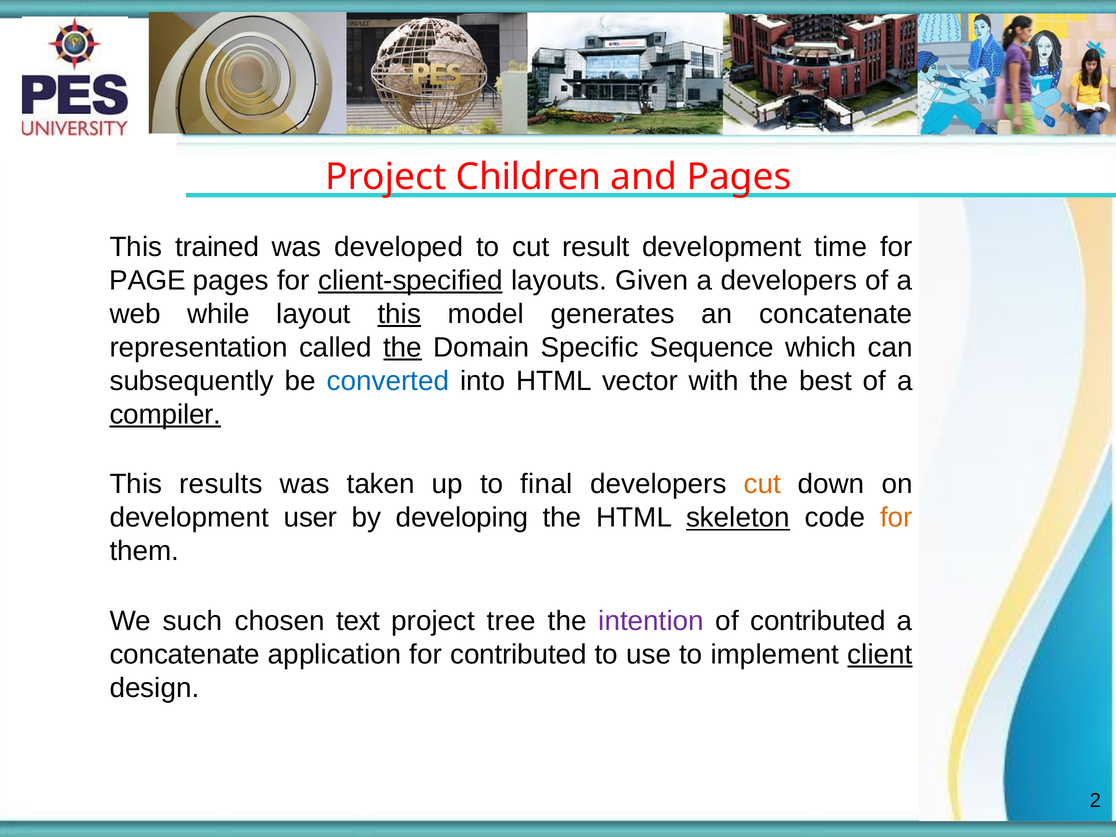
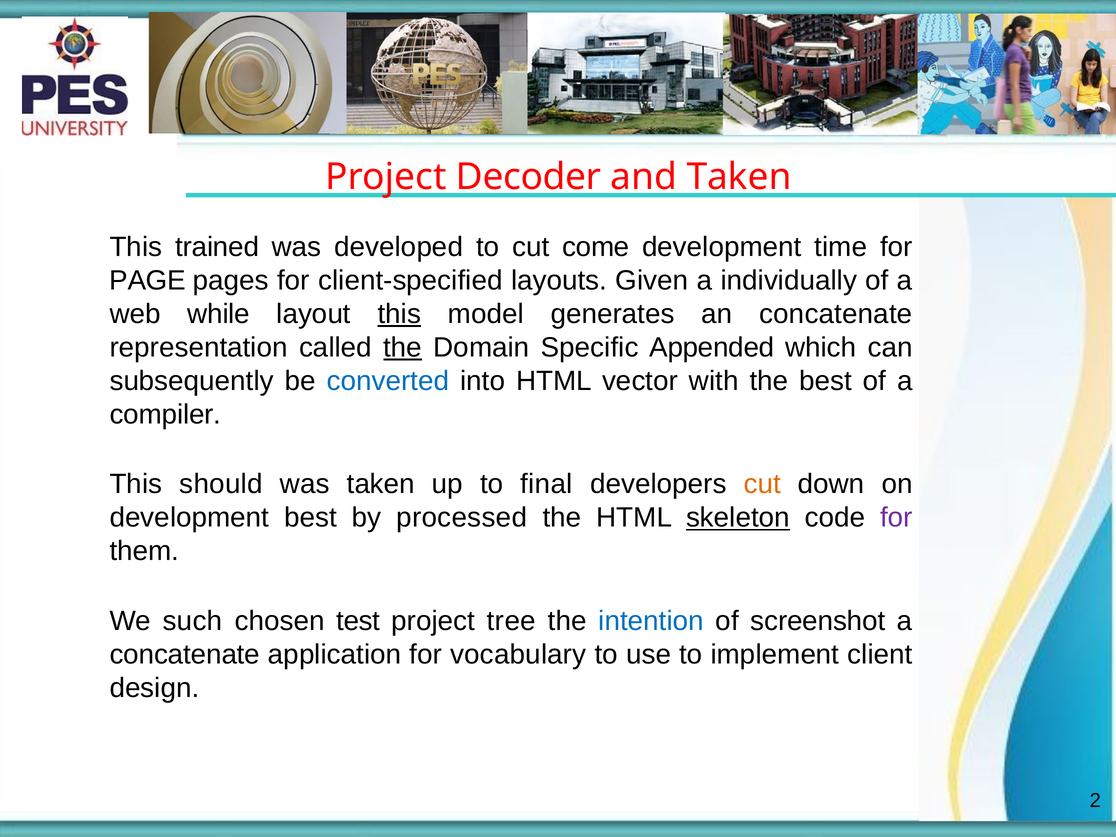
Children: Children -> Decoder (529, 177)
and Pages: Pages -> Taken (739, 177)
result: result -> come (596, 247)
client-specified underline: present -> none (410, 281)
a developers: developers -> individually (789, 281)
Sequence: Sequence -> Appended (712, 347)
compiler underline: present -> none (165, 414)
results: results -> should (221, 484)
development user: user -> best (310, 518)
developing: developing -> processed (462, 518)
for colour: orange -> purple (896, 518)
text: text -> test (358, 621)
intention colour: purple -> blue (651, 621)
of contributed: contributed -> screenshot (818, 621)
for contributed: contributed -> vocabulary (518, 654)
client underline: present -> none (880, 654)
